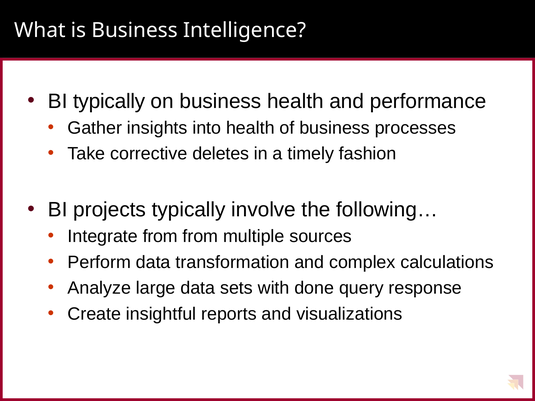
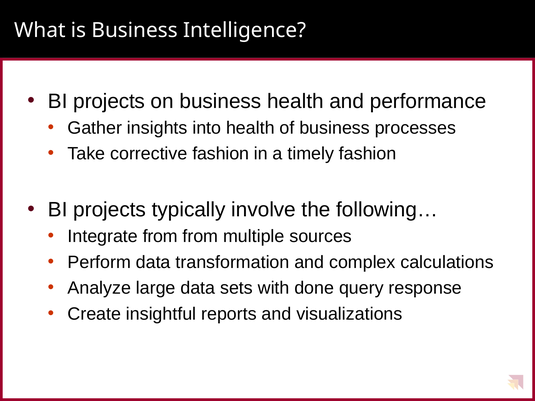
typically: typically -> projects (109, 101)
corrective deletes: deletes -> fashion (221, 154)
